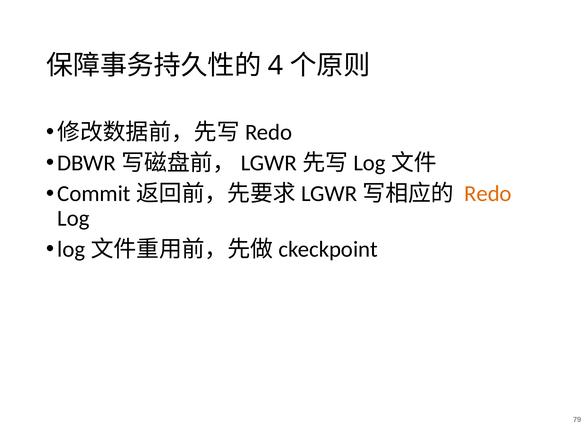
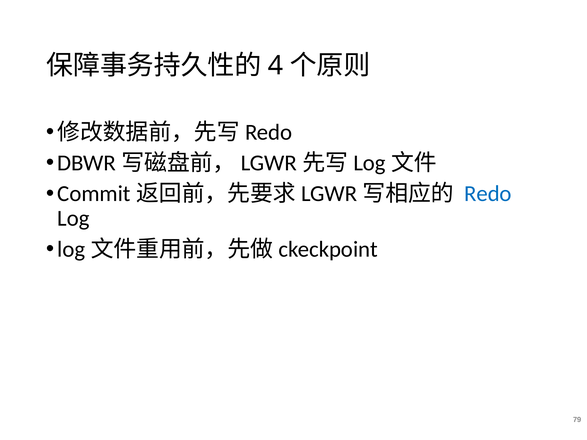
Redo colour: orange -> blue (488, 194)
